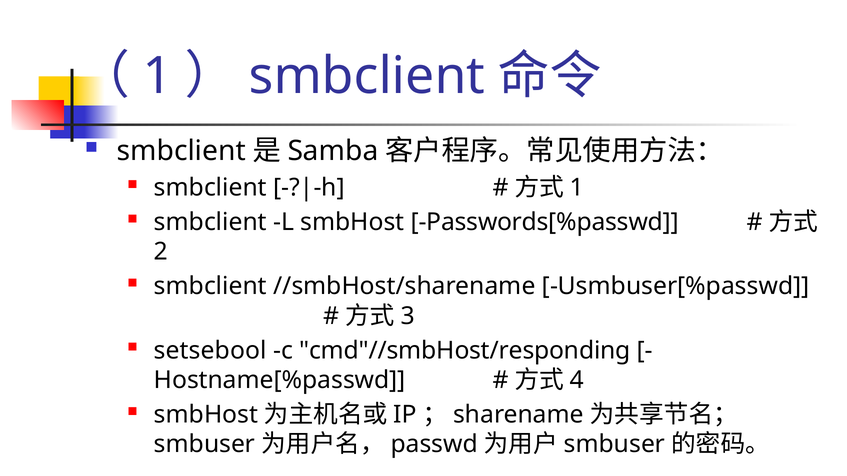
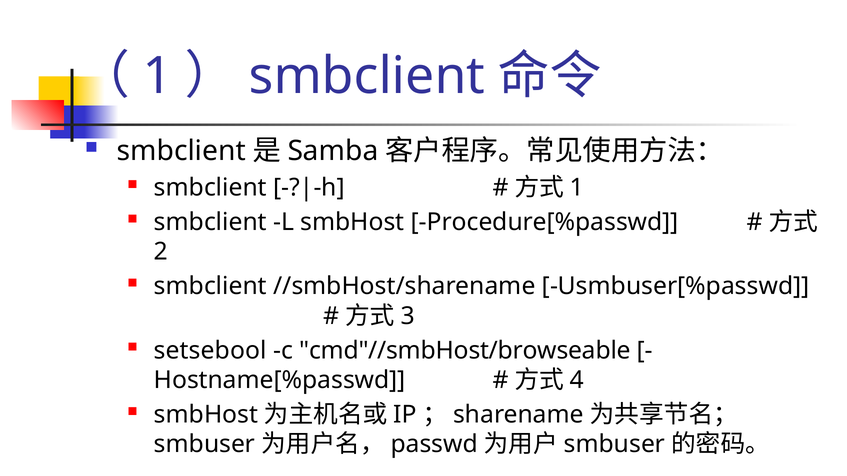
Passwords[%passwd: Passwords[%passwd -> Procedure[%passwd (545, 222)
cmd"//smbHost/responding: cmd"//smbHost/responding -> cmd"//smbHost/browseable (465, 351)
